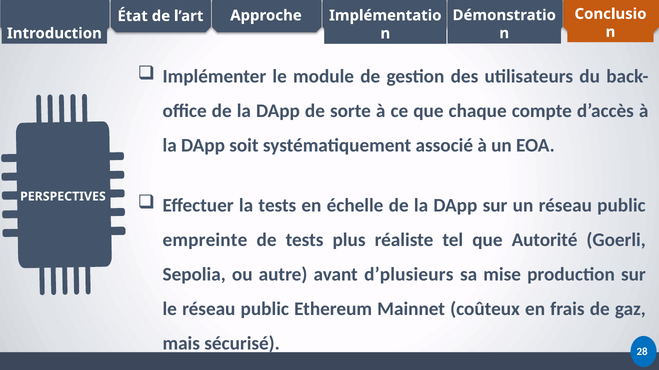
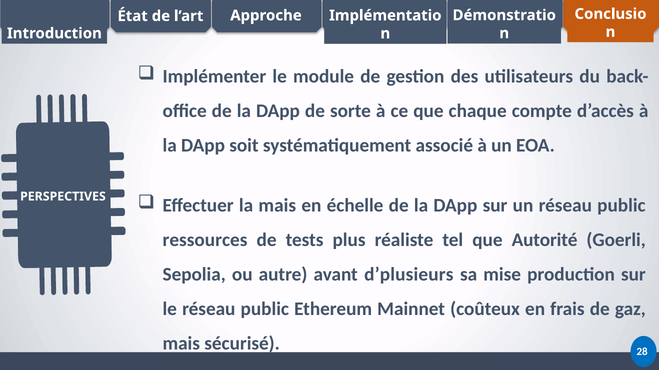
la tests: tests -> mais (277, 206)
empreinte: empreinte -> ressources (205, 240)
